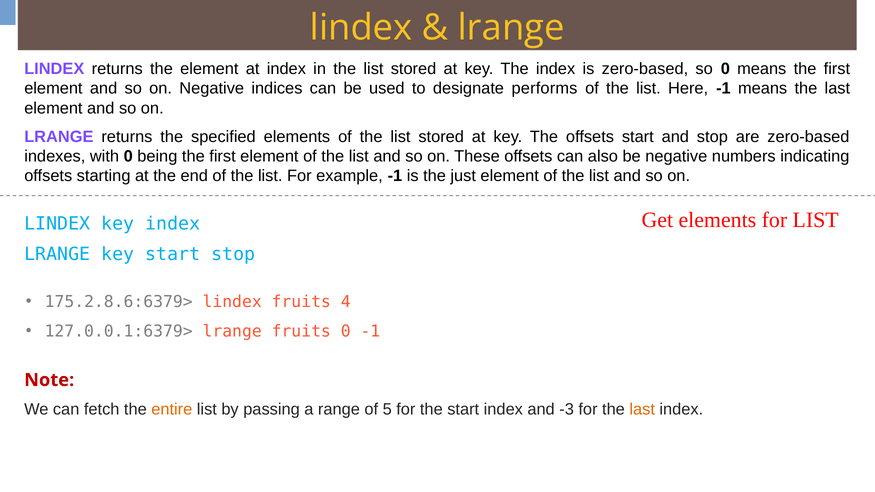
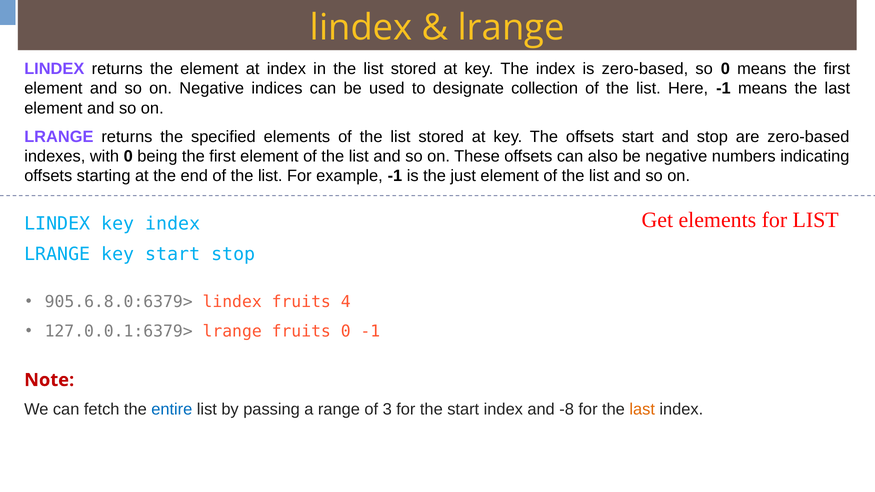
performs: performs -> collection (545, 89)
175.2.8.6:6379>: 175.2.8.6:6379> -> 905.6.8.0:6379> (119, 302)
entire colour: orange -> blue (172, 410)
5: 5 -> 3 (387, 410)
-3: -3 -> -8 (567, 410)
